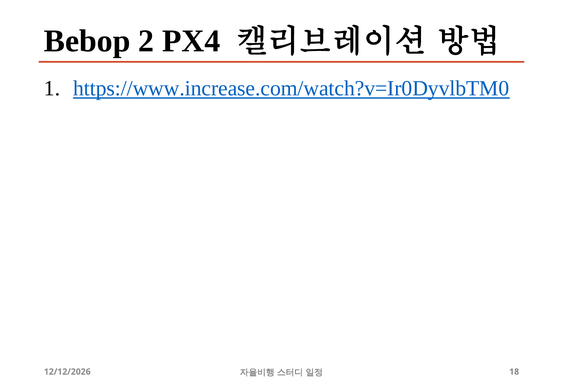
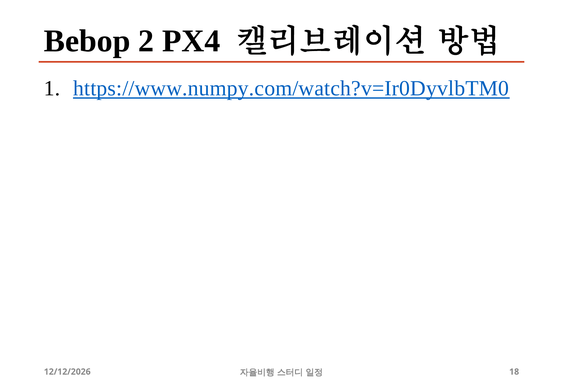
https://www.increase.com/watch?v=Ir0DyvlbTM0: https://www.increase.com/watch?v=Ir0DyvlbTM0 -> https://www.numpy.com/watch?v=Ir0DyvlbTM0 (291, 88)
